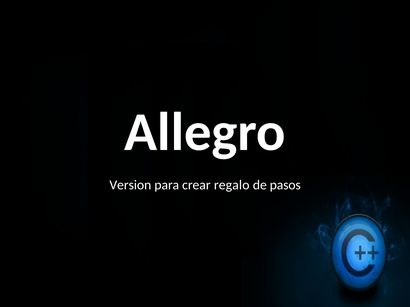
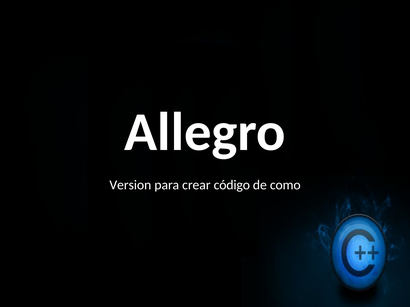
regalo: regalo -> código (232, 185)
pasos: pasos -> como (285, 185)
